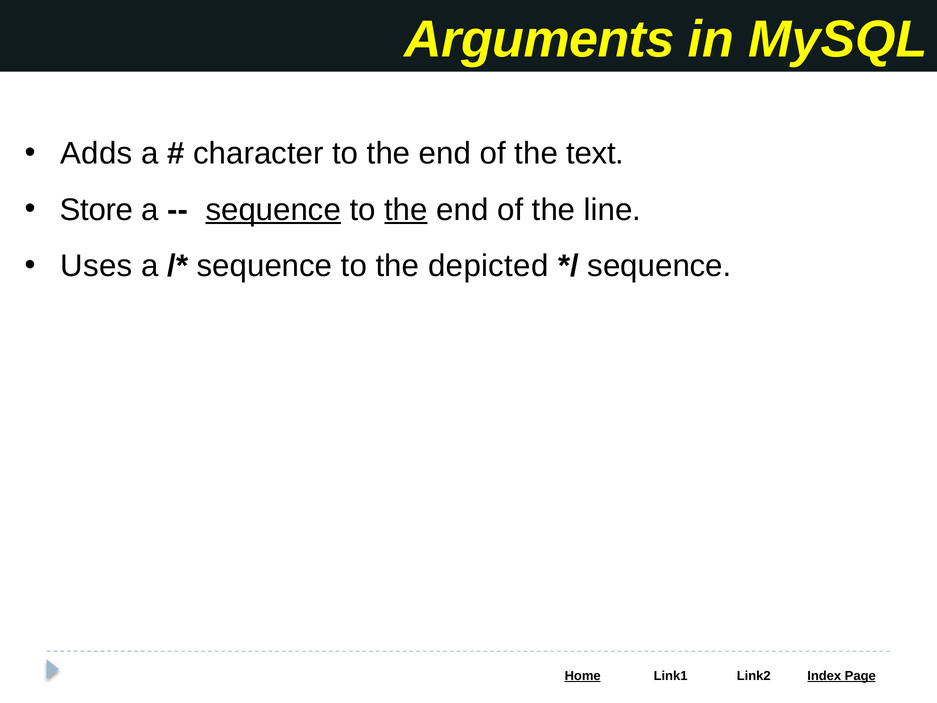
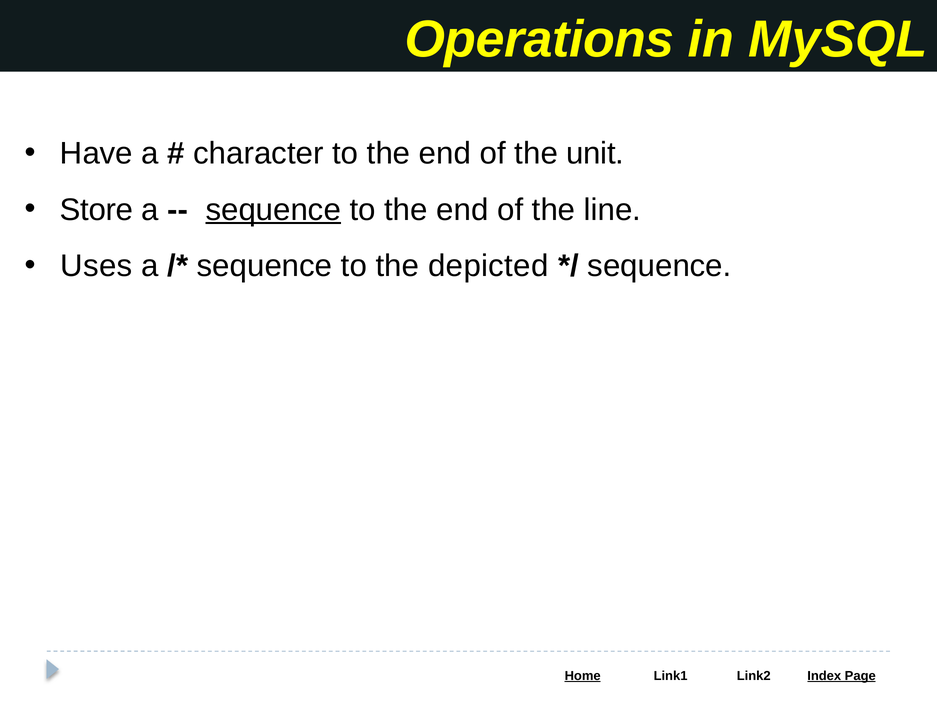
Arguments: Arguments -> Operations (539, 39)
Adds: Adds -> Have (96, 153)
text: text -> unit (595, 153)
the underline: present -> none (406, 210)
